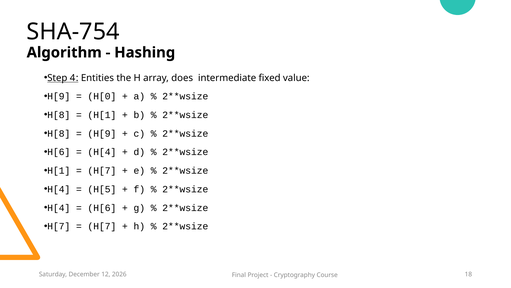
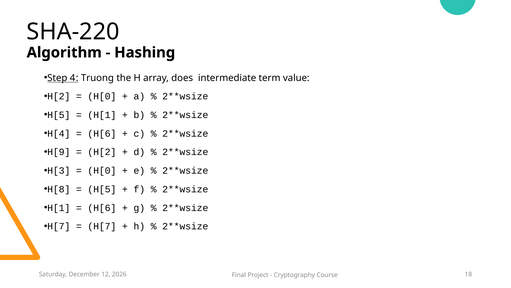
SHA-754: SHA-754 -> SHA-220 (73, 32)
Entities: Entities -> Truong (97, 78)
fixed: fixed -> term (270, 78)
H[9: H[9 -> H[2 (59, 96)
H[8: H[8 -> H[5 (59, 115)
H[8: H[8 -> H[4 (59, 133)
H[9: H[9 -> H[6 (102, 133)
H[6: H[6 -> H[9 (59, 152)
H[4: H[4 -> H[2 (102, 152)
H[1: H[1 -> H[3 (59, 170)
H[7: H[7 -> H[0 (102, 170)
H[4: H[4 -> H[8 (59, 189)
H[4: H[4 -> H[1 (59, 207)
